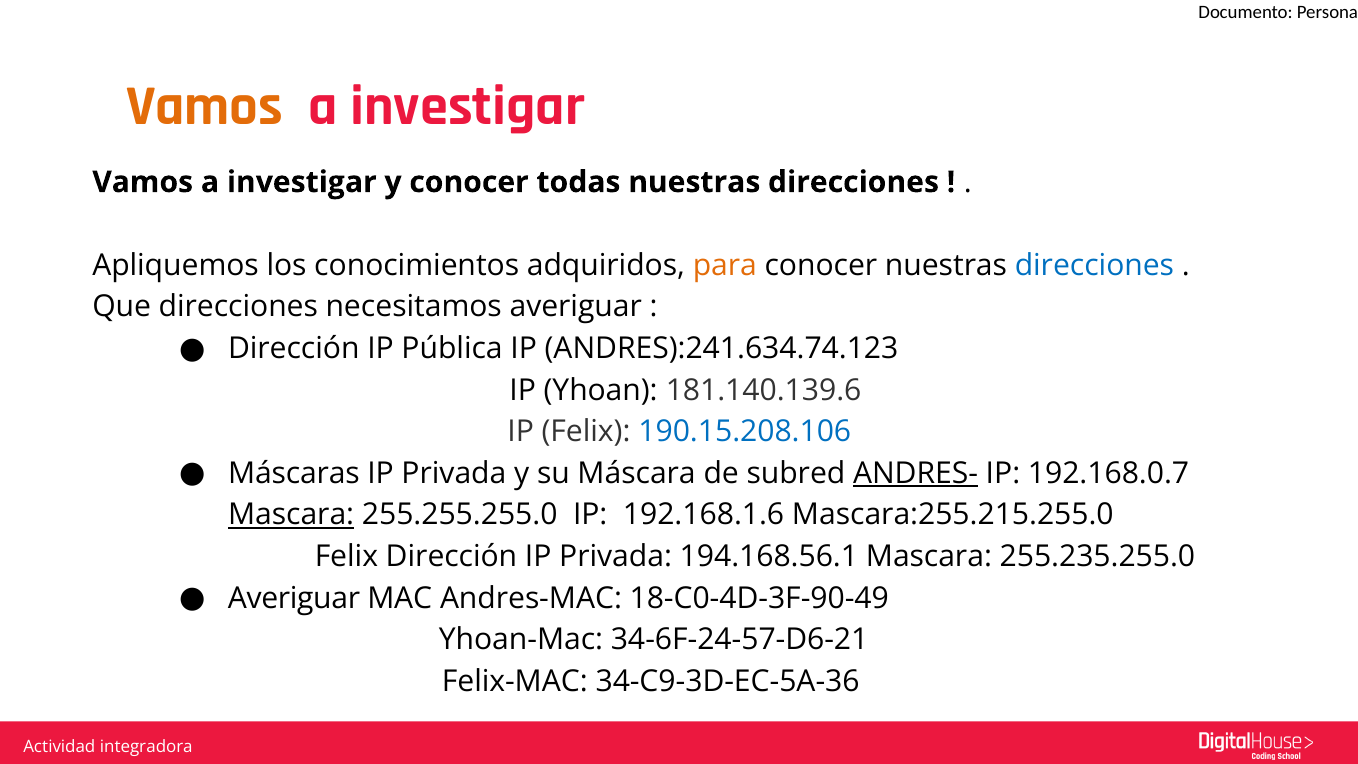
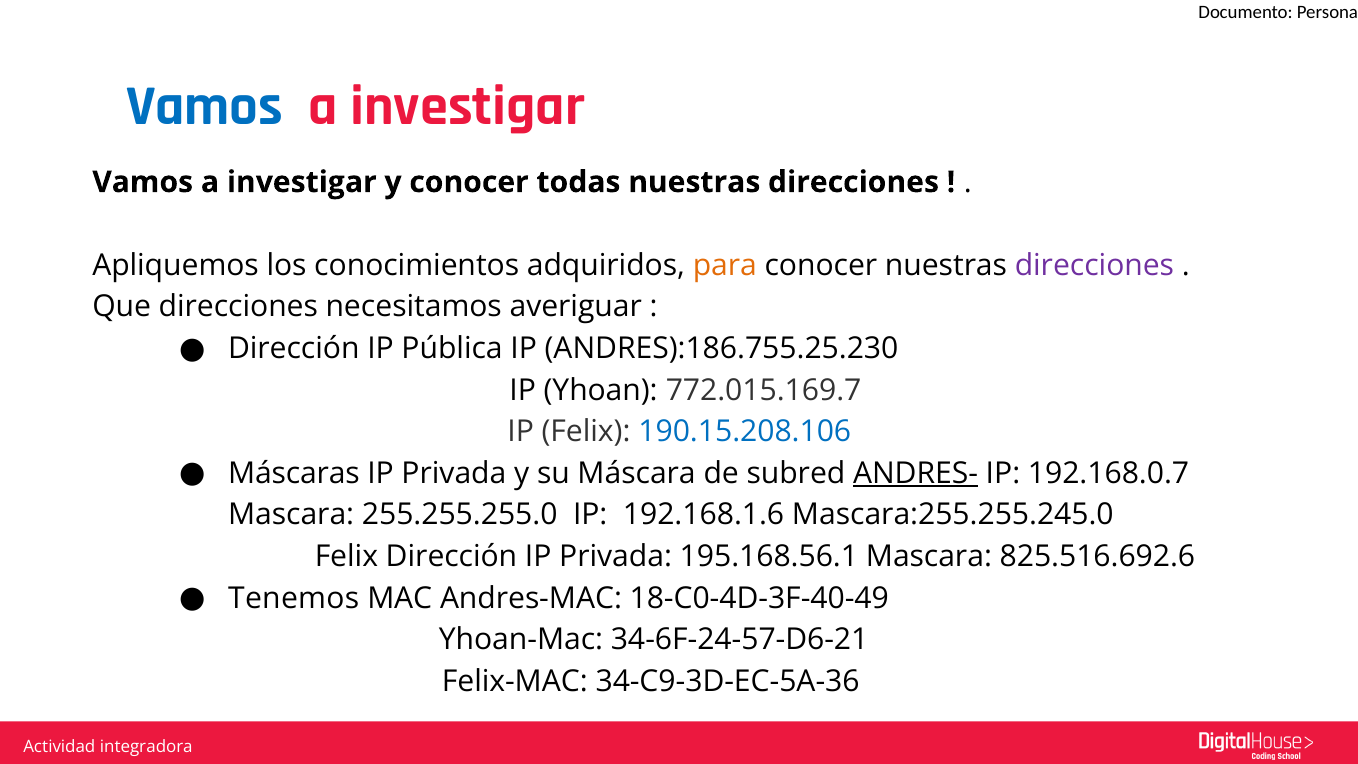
Vamos colour: orange -> blue (205, 106)
direcciones colour: blue -> purple (1094, 265)
ANDRES):241.634.74.123: ANDRES):241.634.74.123 -> ANDRES):186.755.25.230 (722, 349)
181.140.139.6: 181.140.139.6 -> 772.015.169.7 (764, 390)
Mascara underline: present -> none (291, 515)
Mascara:255.215.255.0: Mascara:255.215.255.0 -> Mascara:255.255.245.0 (953, 515)
194.168.56.1: 194.168.56.1 -> 195.168.56.1 (769, 557)
255.235.255.0: 255.235.255.0 -> 825.516.692.6 (1097, 557)
Averiguar: Averiguar -> Tenemos (294, 598)
18-C0-4D-3F-90-49: 18-C0-4D-3F-90-49 -> 18-C0-4D-3F-40-49 (759, 598)
